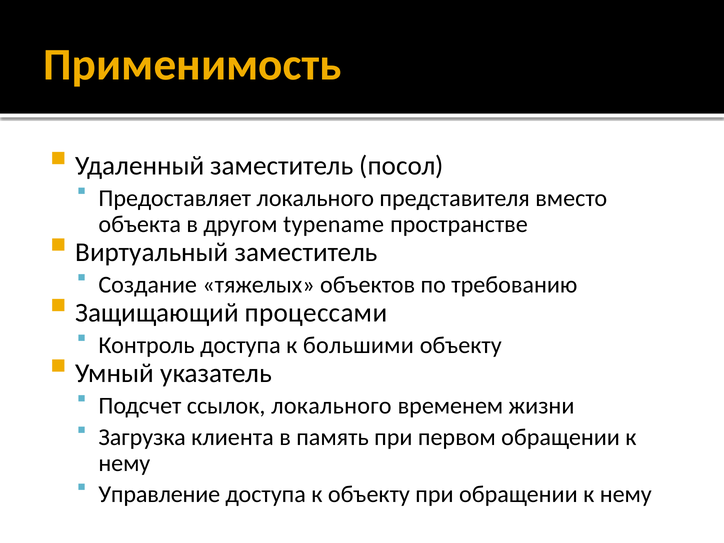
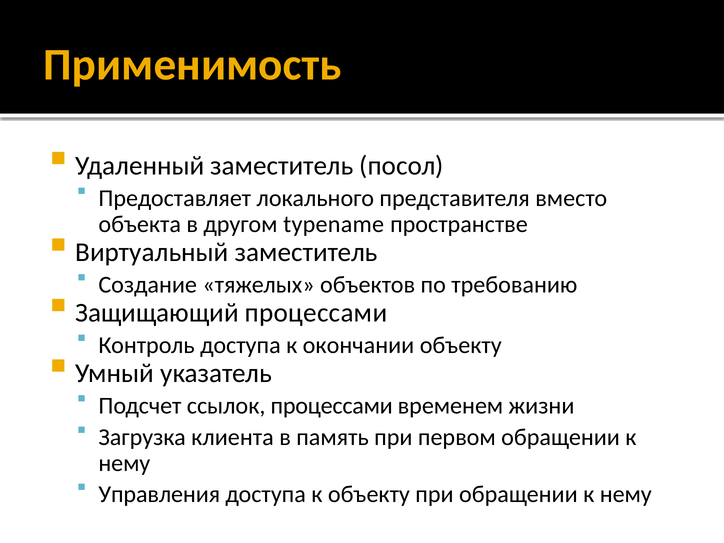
большими: большими -> окончании (359, 345)
ссылок локального: локального -> процессами (332, 406)
Управление: Управление -> Управления (159, 494)
